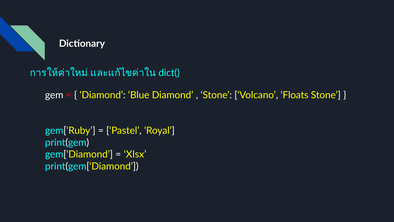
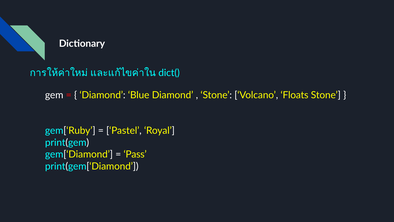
Xlsx: Xlsx -> Pass (135, 154)
